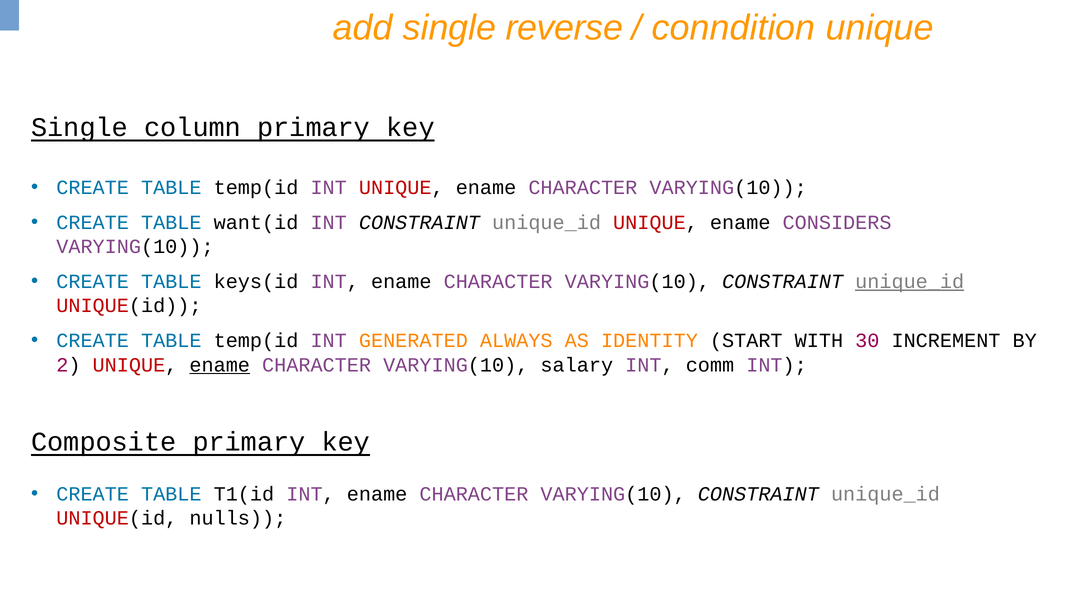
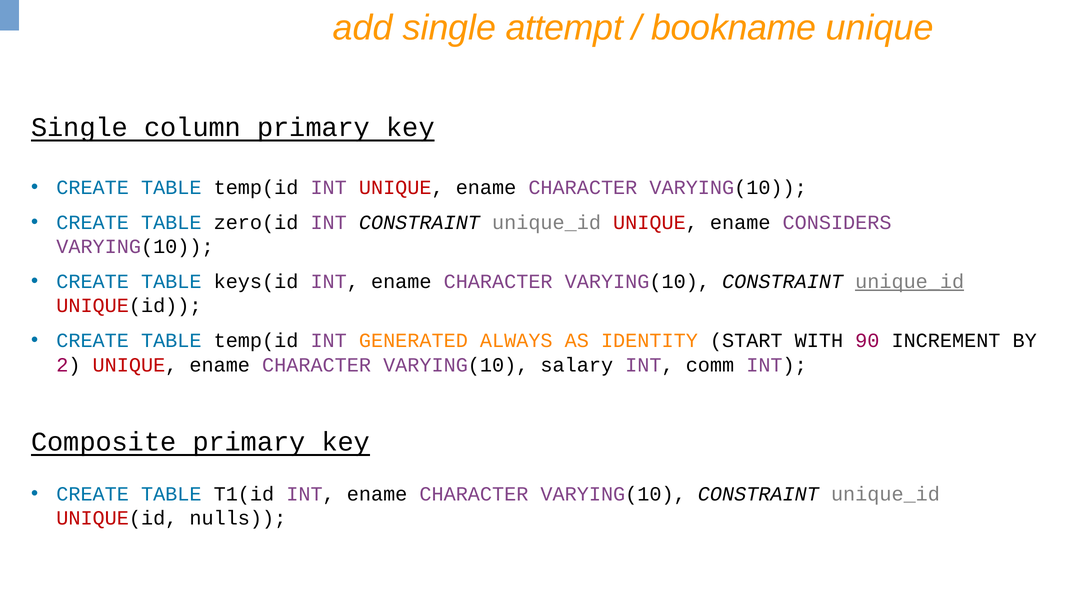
reverse: reverse -> attempt (564, 28)
conndition: conndition -> bookname (734, 28)
want(id: want(id -> zero(id (256, 223)
30: 30 -> 90 (867, 341)
ename underline: present -> none (220, 365)
